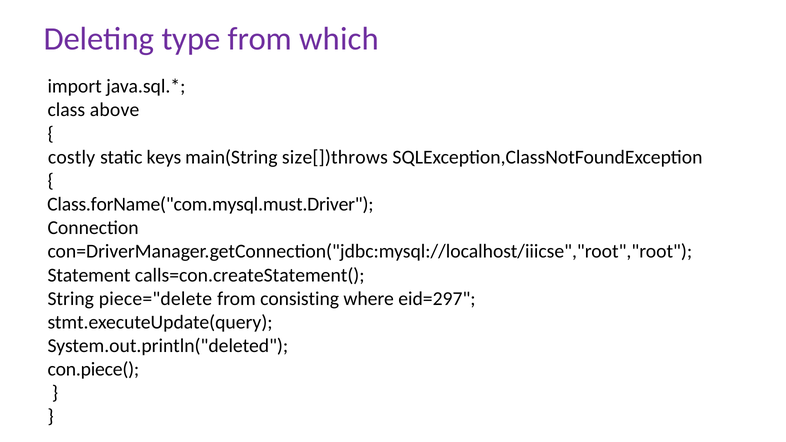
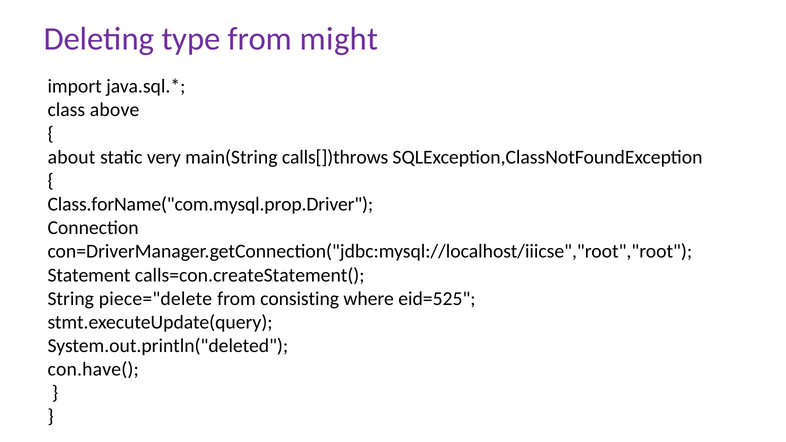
which: which -> might (339, 39)
costly: costly -> about (72, 157)
keys: keys -> very (164, 157)
size[])throws: size[])throws -> calls[])throws (335, 157)
Class.forName("com.mysql.must.Driver: Class.forName("com.mysql.must.Driver -> Class.forName("com.mysql.prop.Driver (210, 204)
eid=297: eid=297 -> eid=525 (437, 299)
con.piece(: con.piece( -> con.have( (93, 369)
